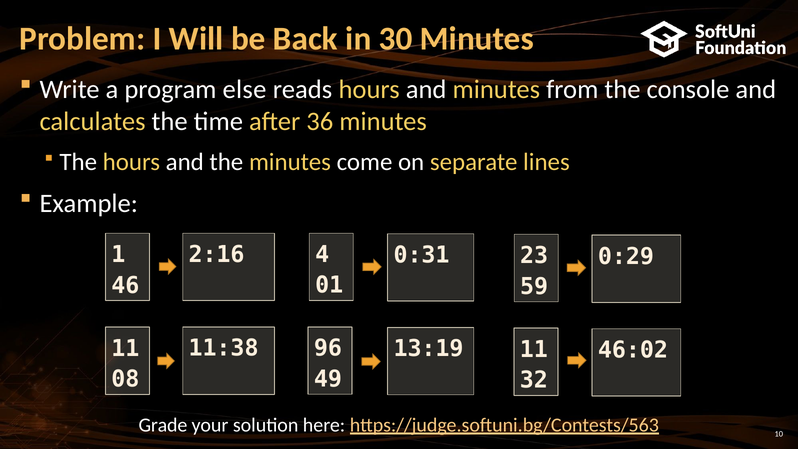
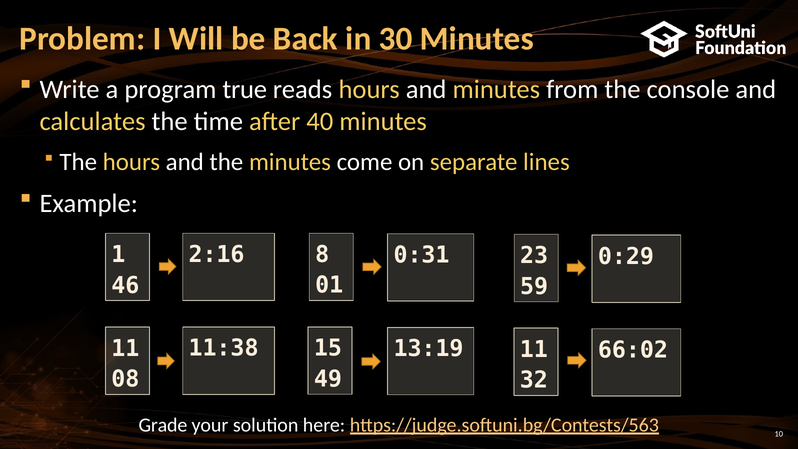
else: else -> true (245, 89)
36: 36 -> 40 (320, 121)
4: 4 -> 8 (322, 255)
96: 96 -> 15 (328, 348)
46:02: 46:02 -> 66:02 (633, 350)
